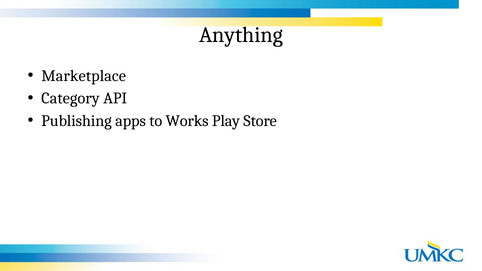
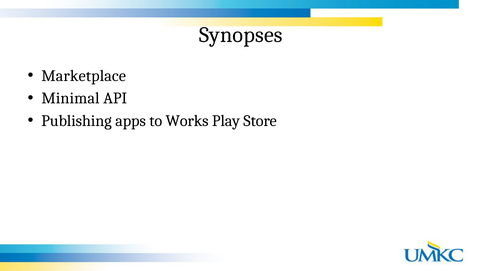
Anything: Anything -> Synopses (241, 35)
Category: Category -> Minimal (70, 98)
